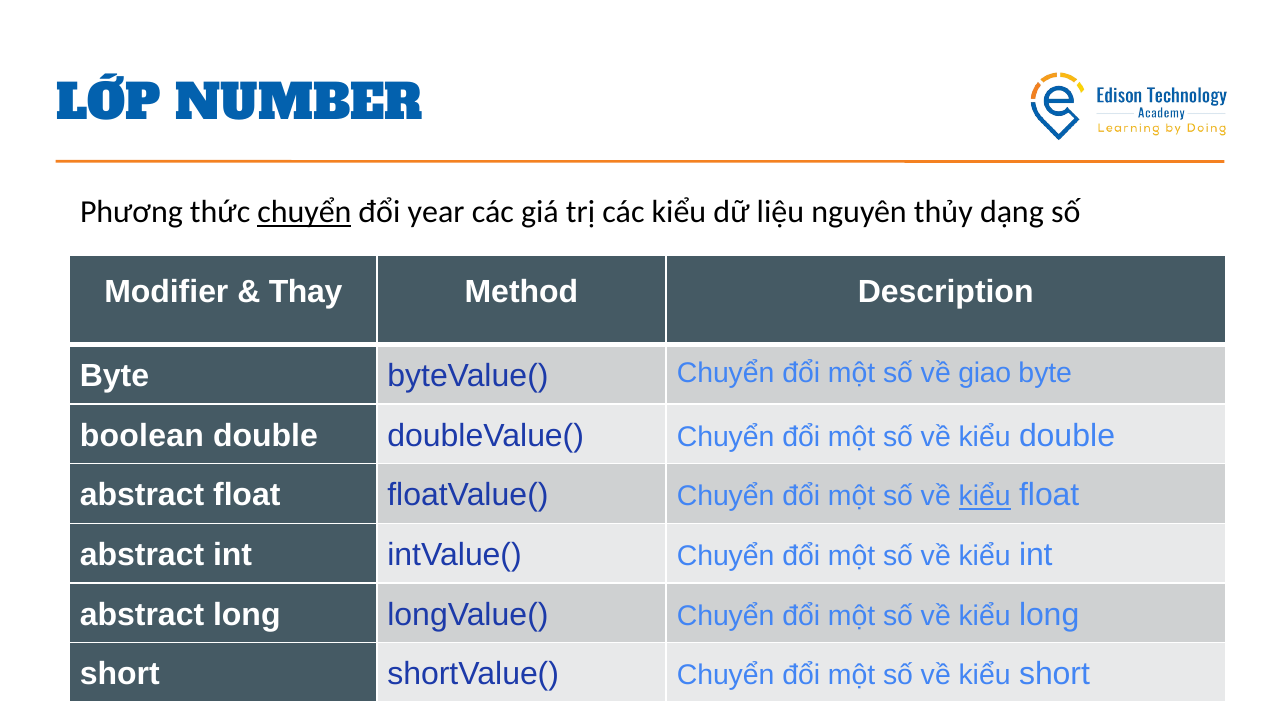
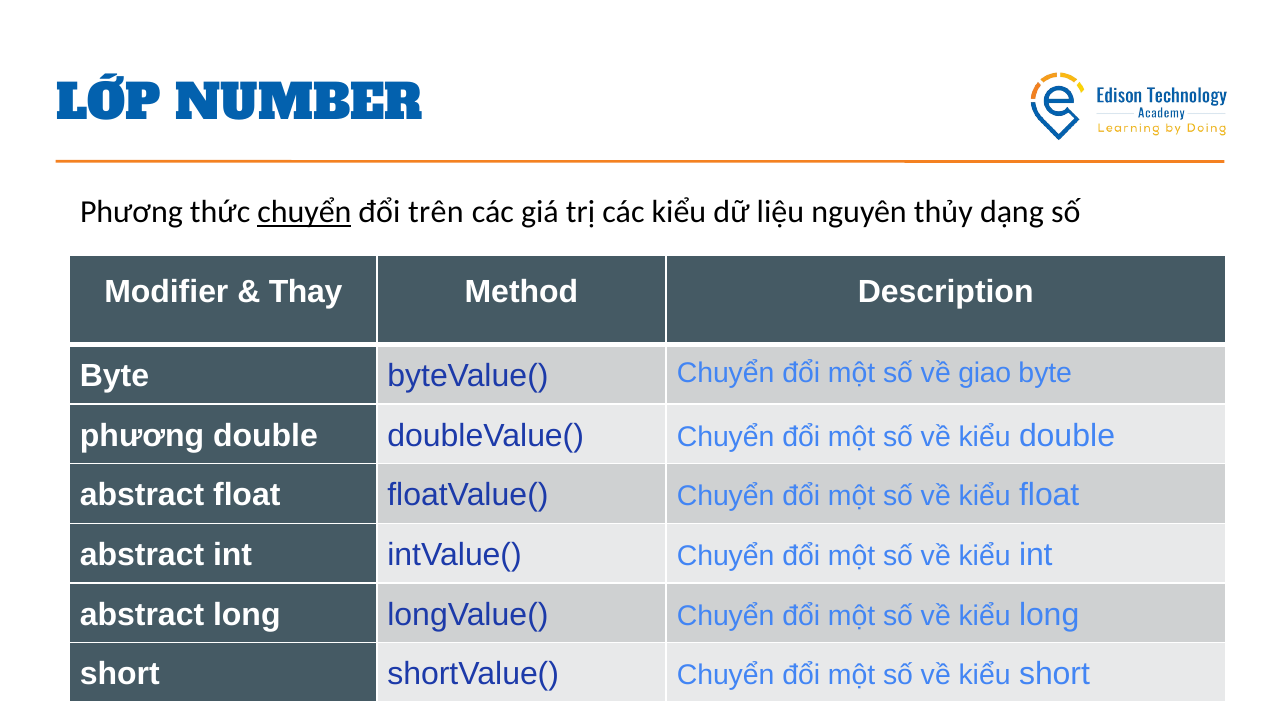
year: year -> trên (436, 212)
boolean: boolean -> phương (142, 436)
kiểu underline: present -> none (985, 496)
